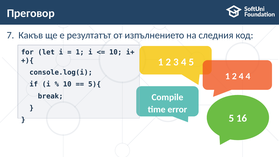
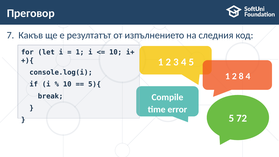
2 4: 4 -> 8 (241, 76)
16: 16 -> 72 (242, 118)
